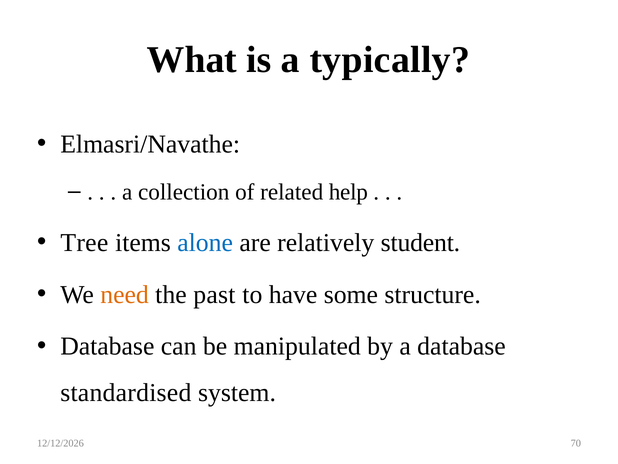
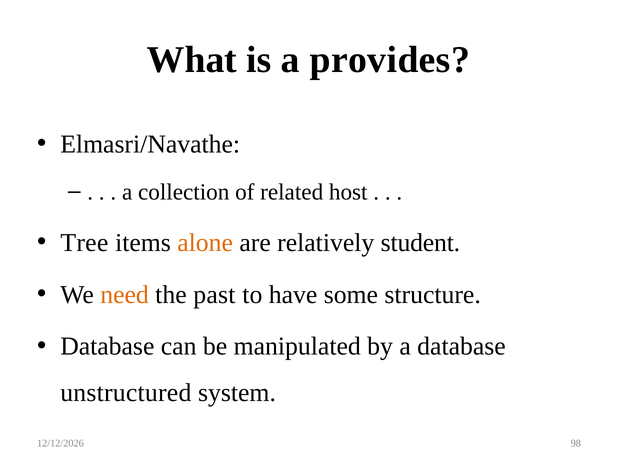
typically: typically -> provides (390, 60)
help: help -> host (348, 192)
alone colour: blue -> orange (205, 242)
standardised: standardised -> unstructured (126, 392)
70: 70 -> 98 (576, 443)
